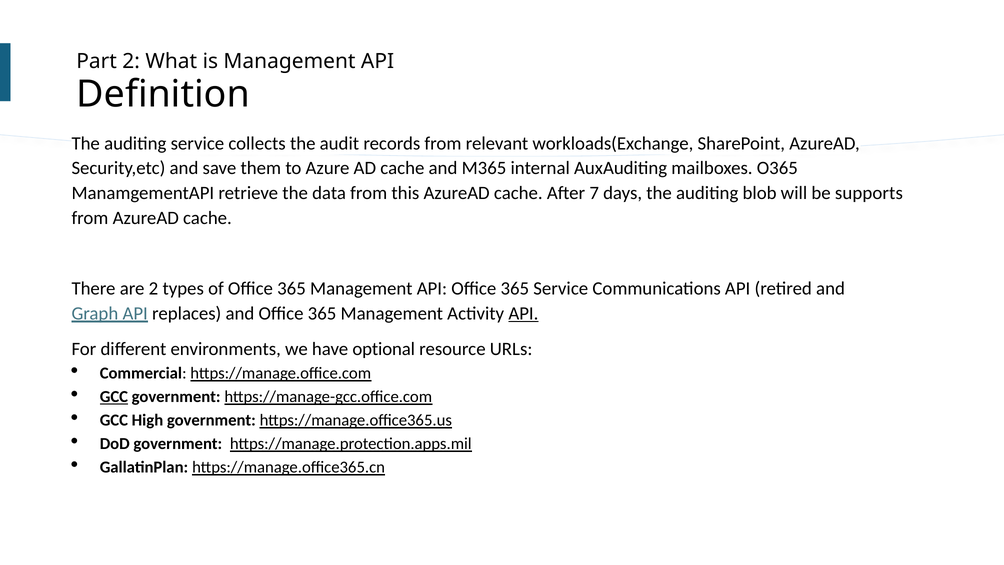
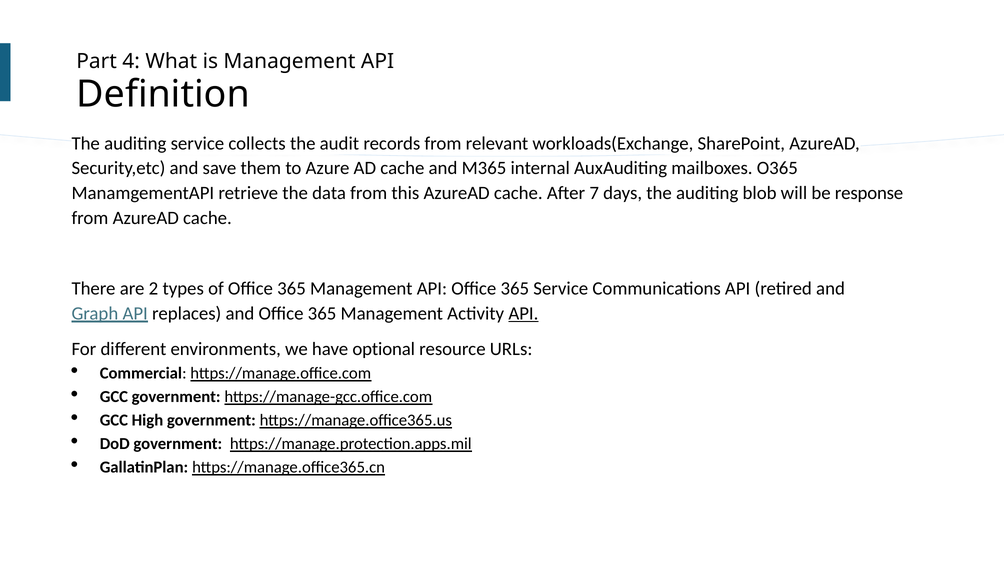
Part 2: 2 -> 4 (131, 61)
supports: supports -> response (869, 193)
GCC underline: present -> none (114, 397)
